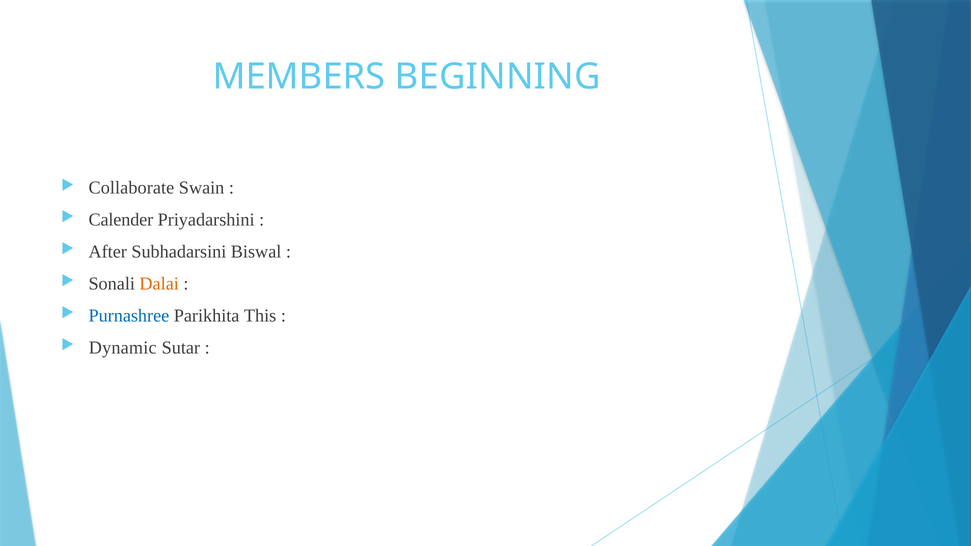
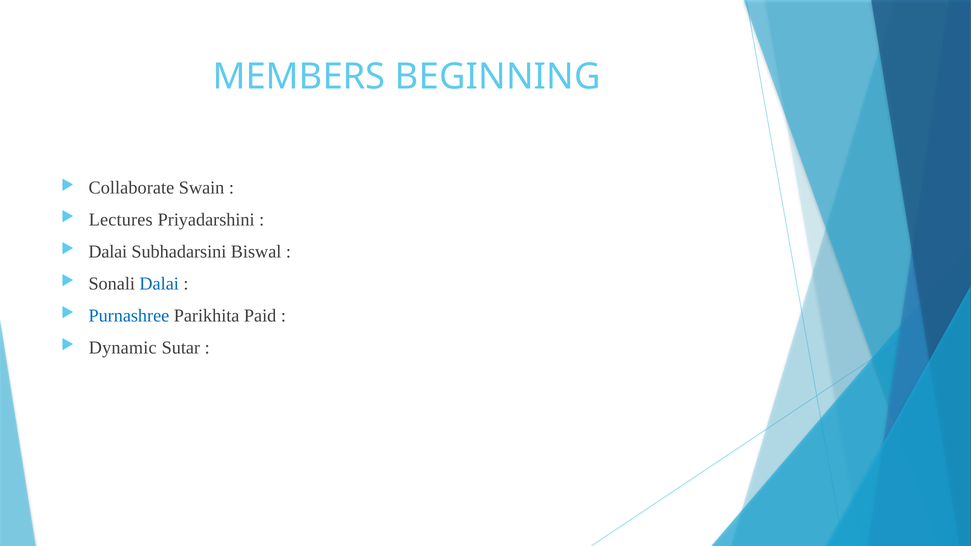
Calender: Calender -> Lectures (121, 220)
After: After -> Dalai (108, 252)
Dalai colour: orange -> blue (159, 284)
This: This -> Paid (260, 316)
